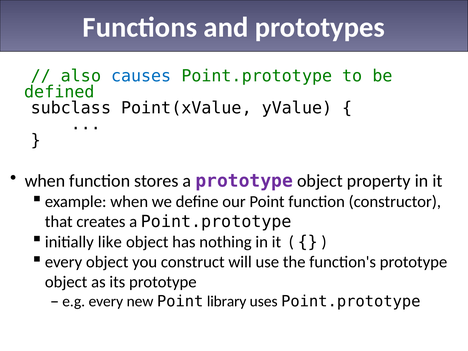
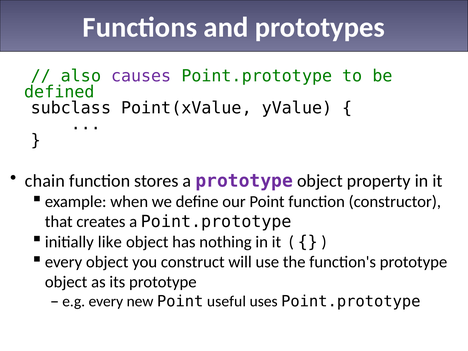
causes colour: blue -> purple (141, 76)
when: when -> chain (45, 181)
library: library -> useful (226, 301)
